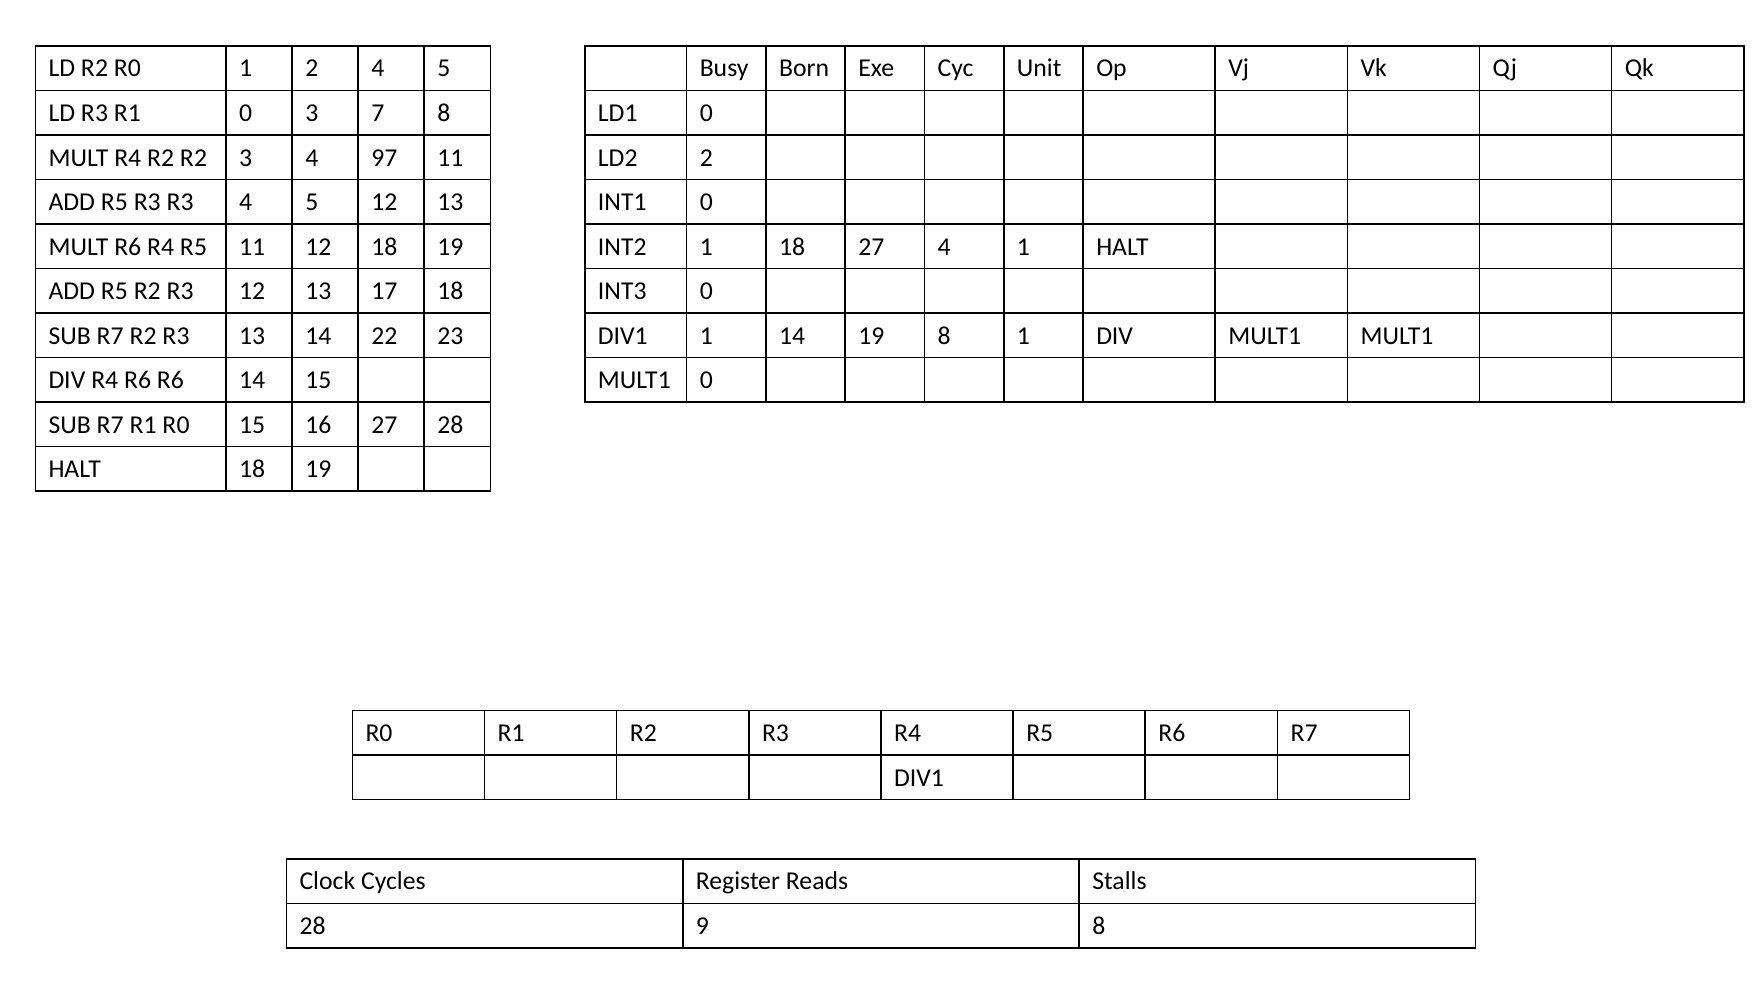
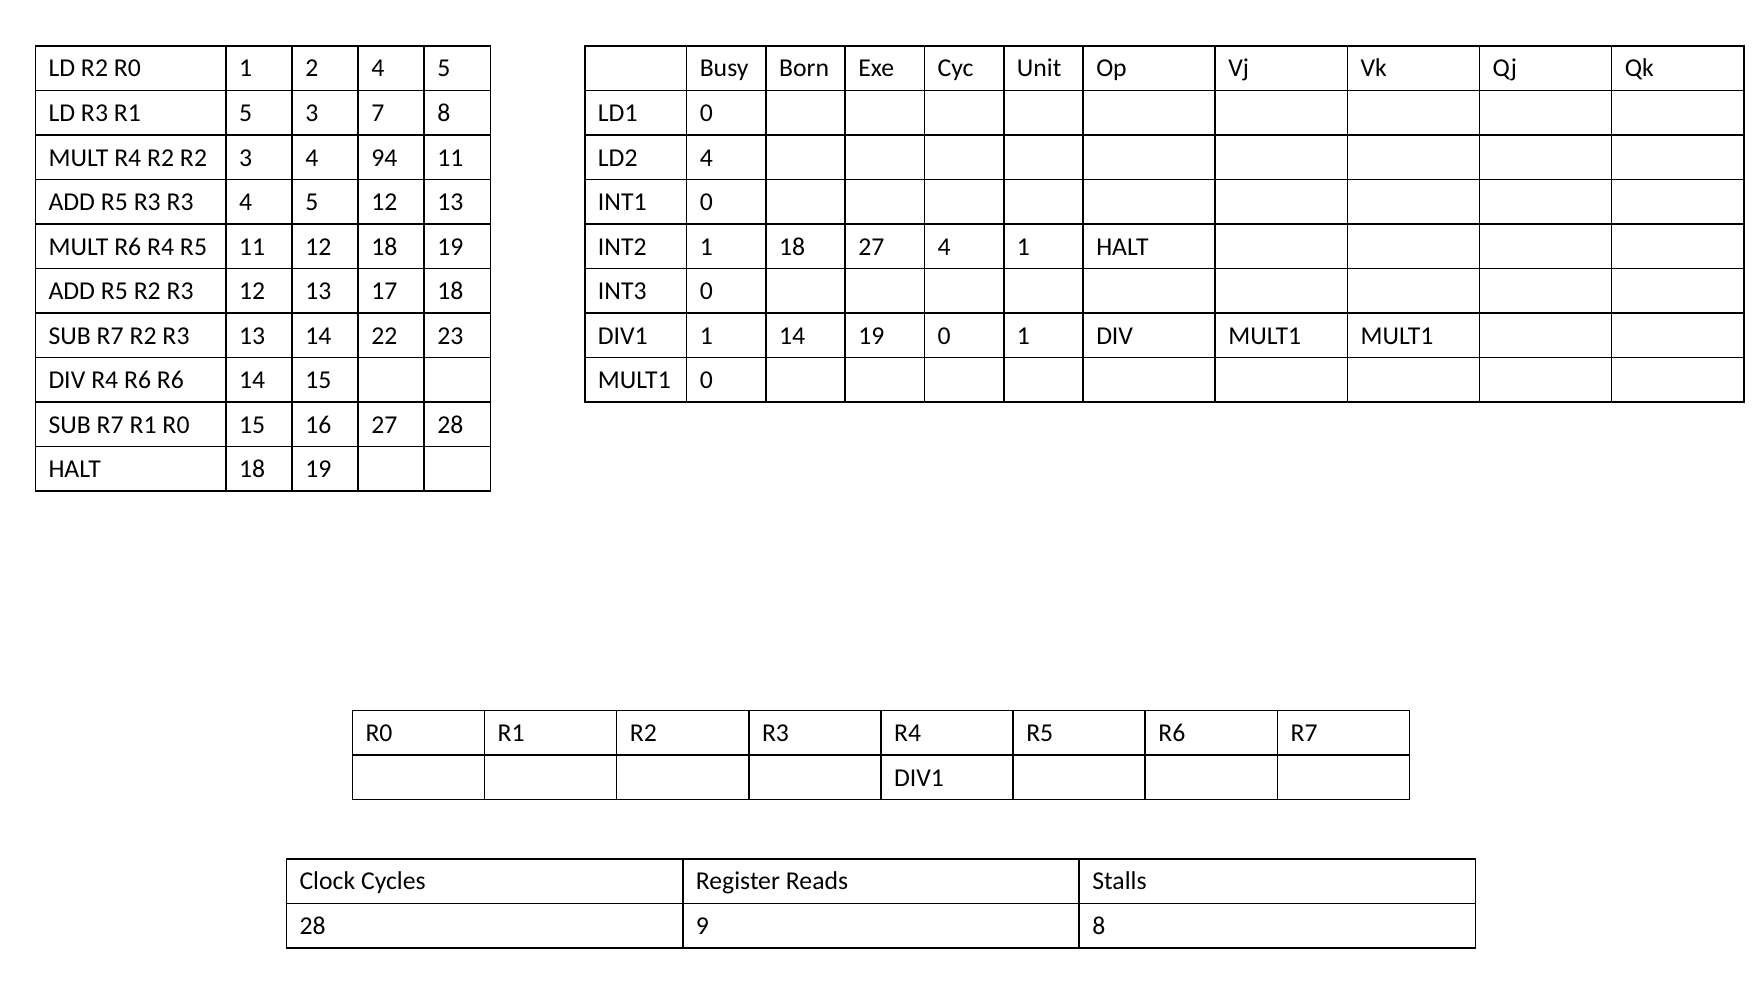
R1 0: 0 -> 5 (246, 113)
97: 97 -> 94 (384, 158)
LD2 2: 2 -> 4 (706, 158)
19 8: 8 -> 0 (944, 336)
